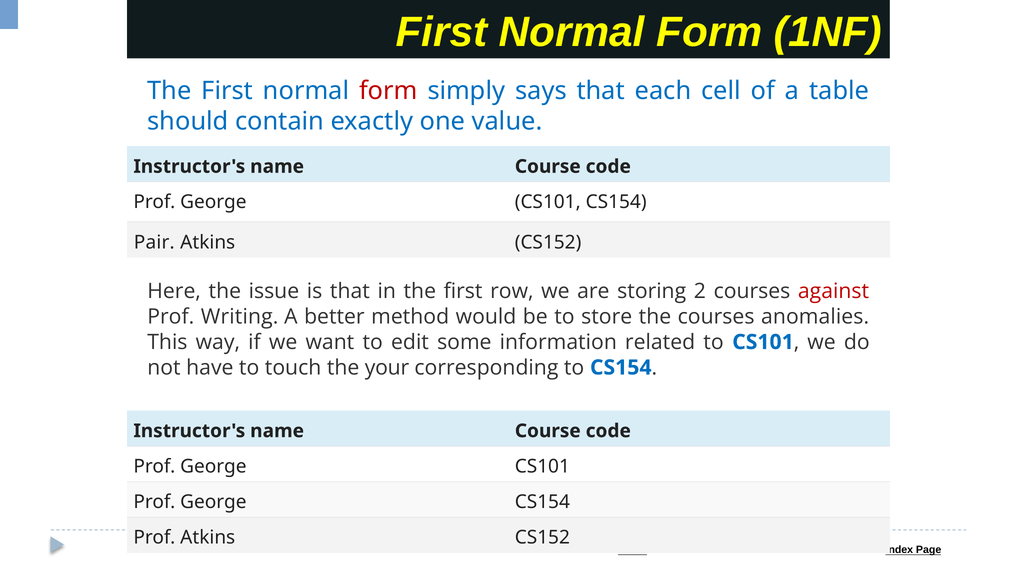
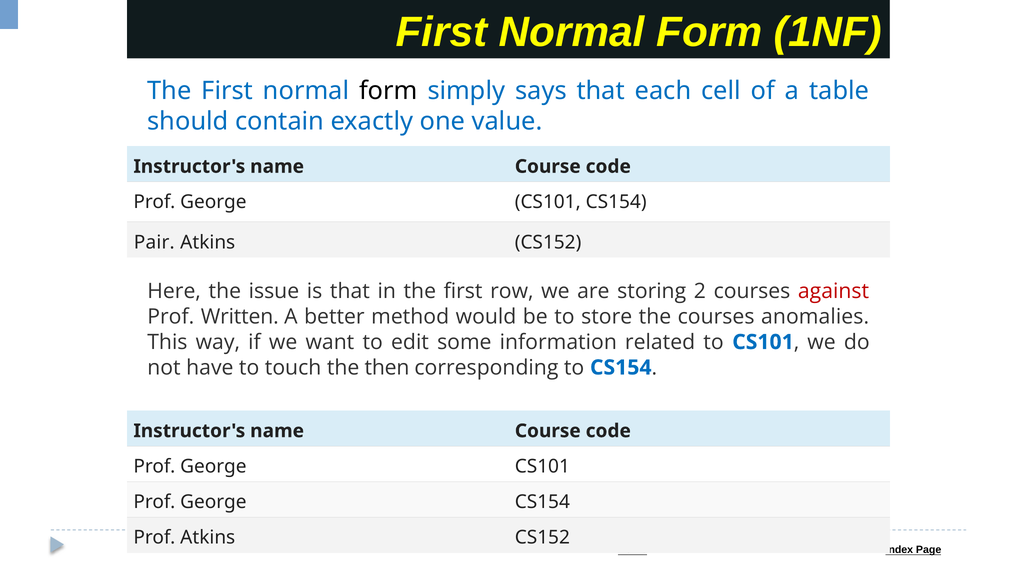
form colour: red -> black (388, 91)
Writing: Writing -> Written (240, 317)
your: your -> then (387, 368)
